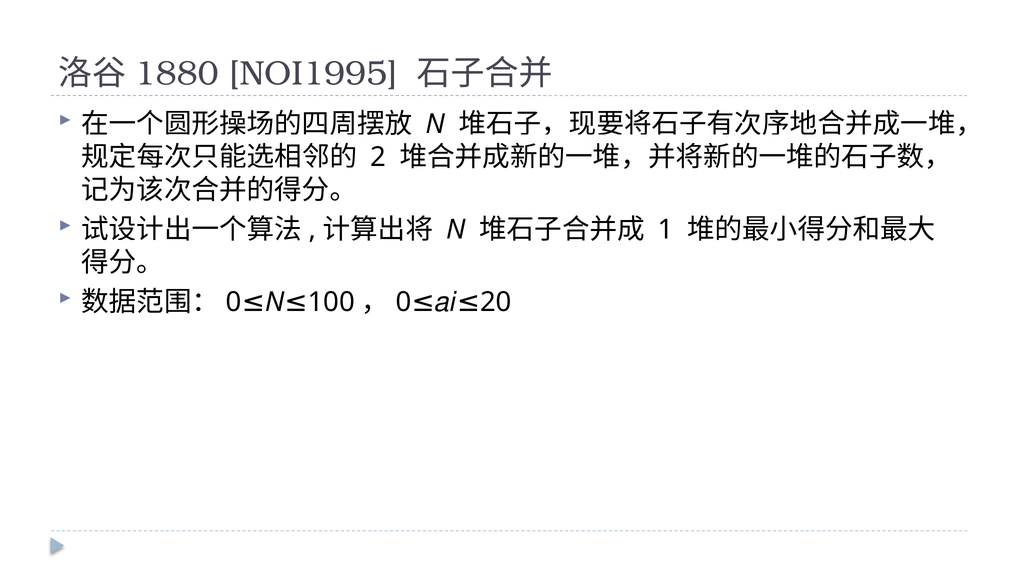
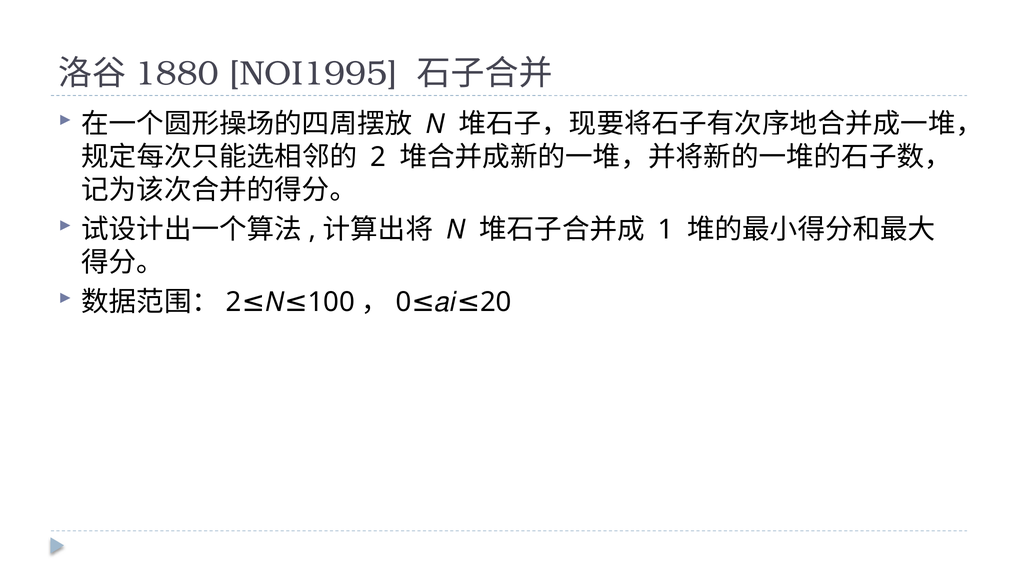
0: 0 -> 2 (234, 302)
